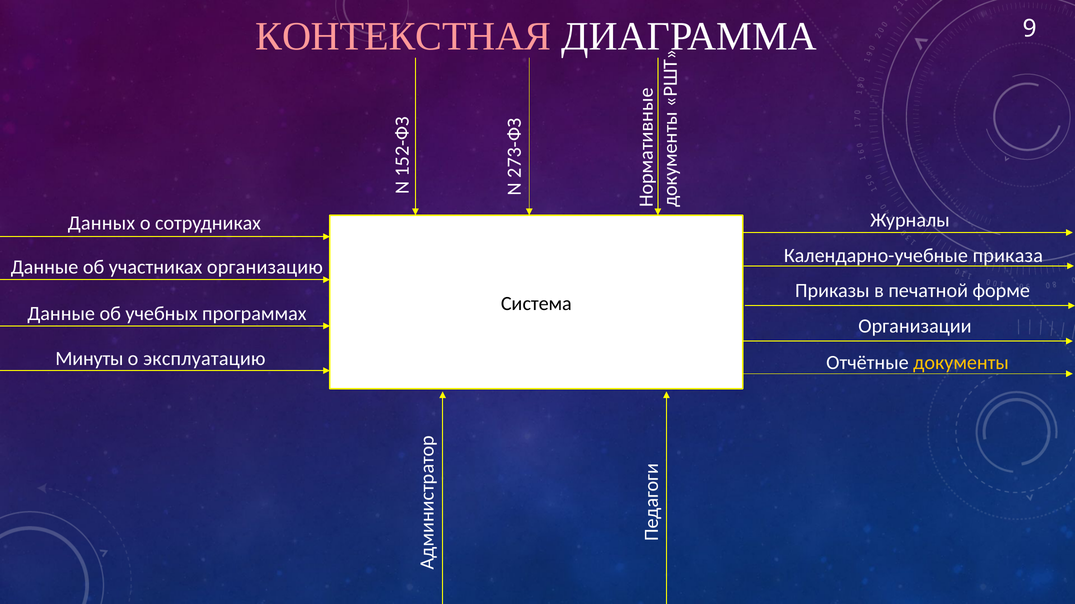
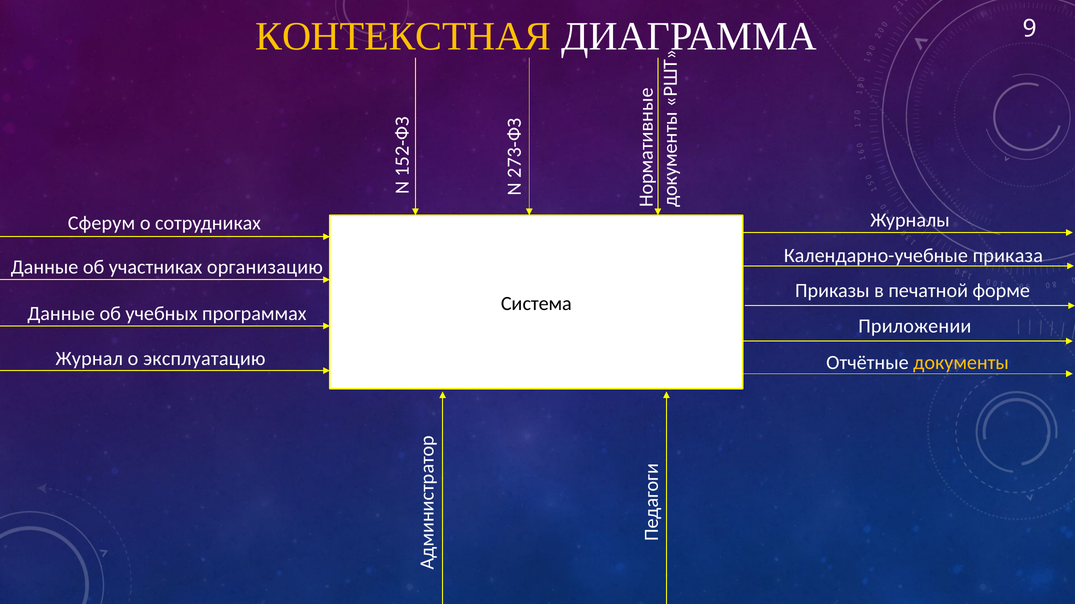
КОНТЕКСТНАЯ colour: pink -> yellow (403, 36)
Данных: Данных -> Сферум (101, 224)
Организации: Организации -> Приложении (915, 326)
Минуты: Минуты -> Журнал (89, 359)
